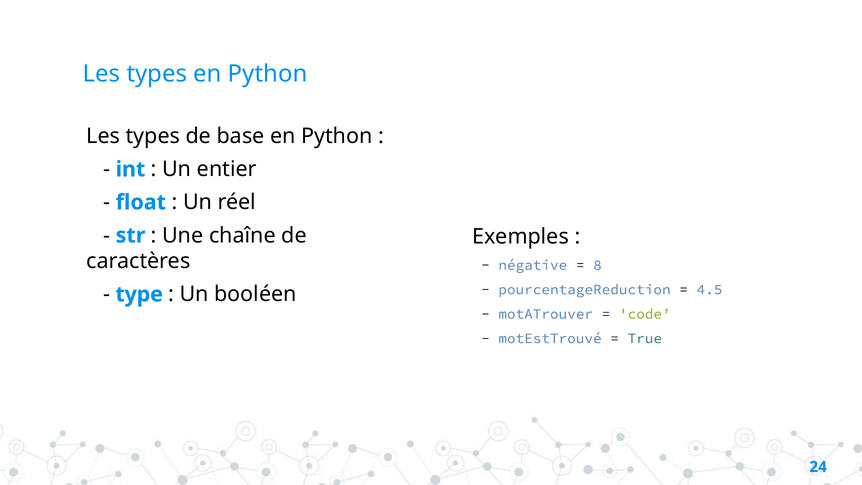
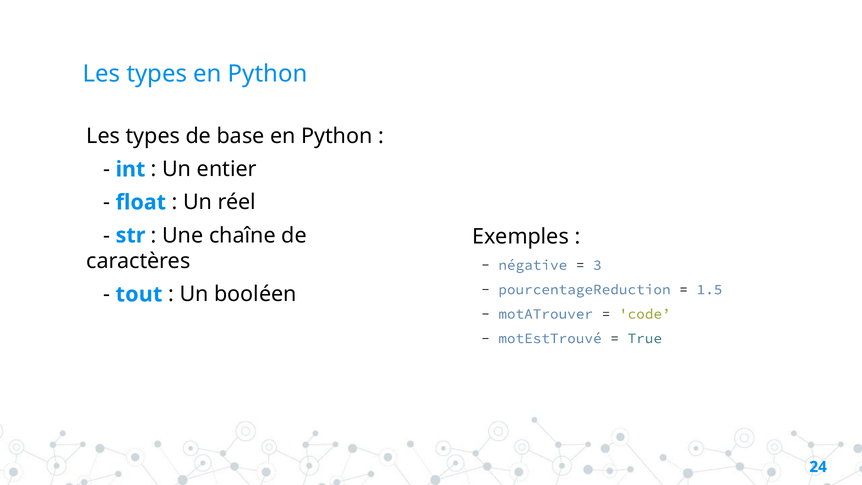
8: 8 -> 3 (597, 265)
4.5: 4.5 -> 1.5 (710, 289)
type: type -> tout (139, 294)
